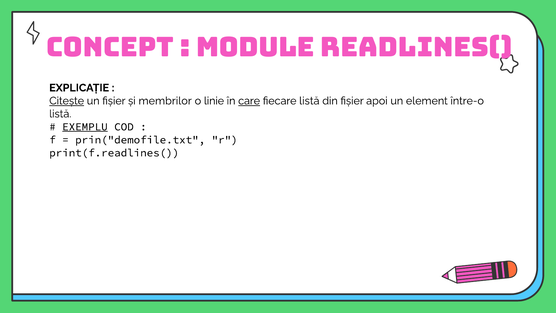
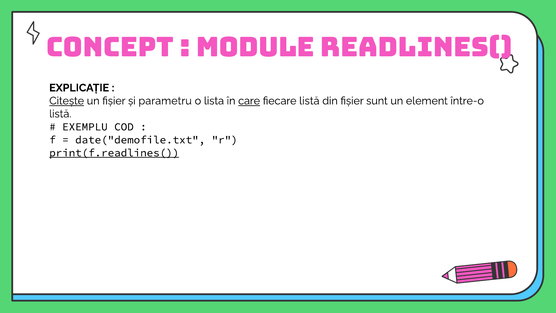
membrilor: membrilor -> parametru (165, 101)
linie: linie -> lista (214, 101)
apoi: apoi -> sunt (377, 101)
EXEMPLU underline: present -> none (85, 127)
prin("demofile.txt: prin("demofile.txt -> date("demofile.txt (140, 140)
print(f.readlines( underline: none -> present (114, 153)
